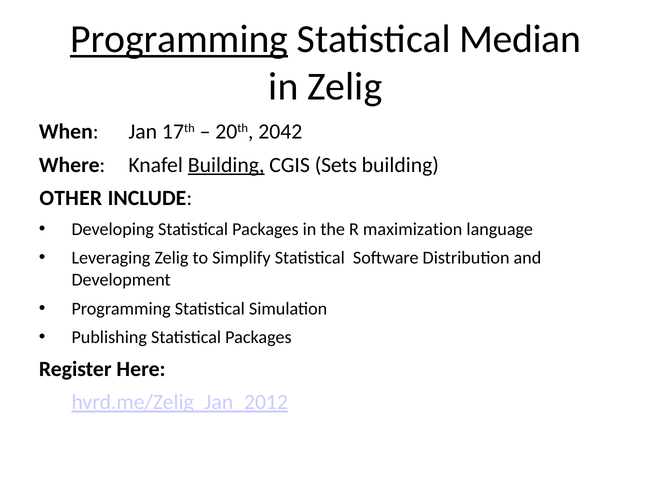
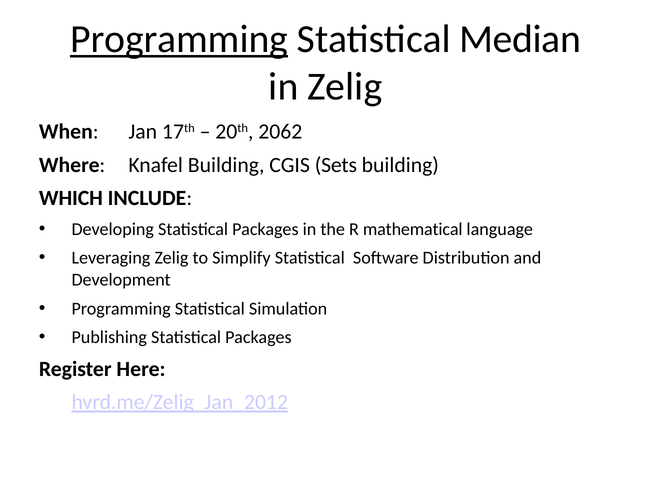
2042: 2042 -> 2062 (280, 132)
Building underline: present -> none (226, 165)
OTHER: OTHER -> WHICH (71, 198)
maximization: maximization -> mathematical (413, 229)
